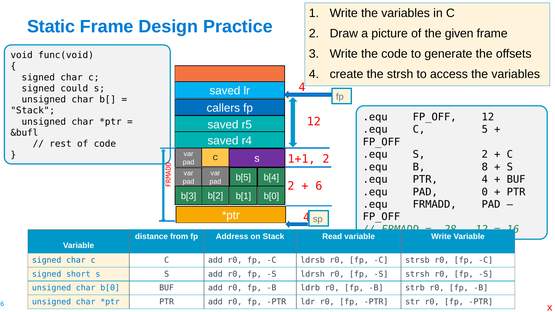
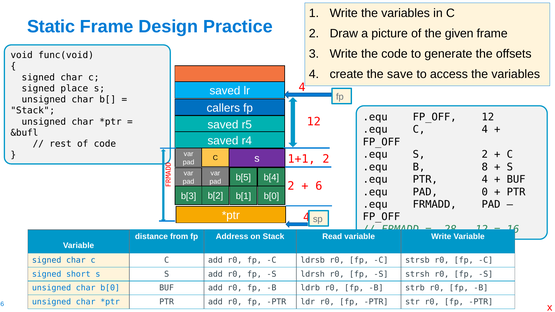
the strsh: strsh -> save (400, 74)
could: could -> place (74, 88)
C 5: 5 -> 4 (485, 130)
